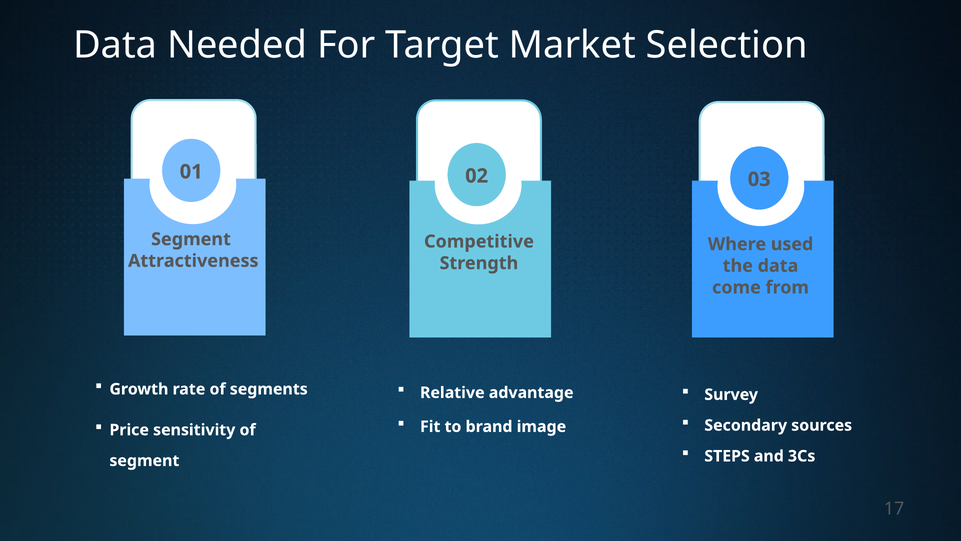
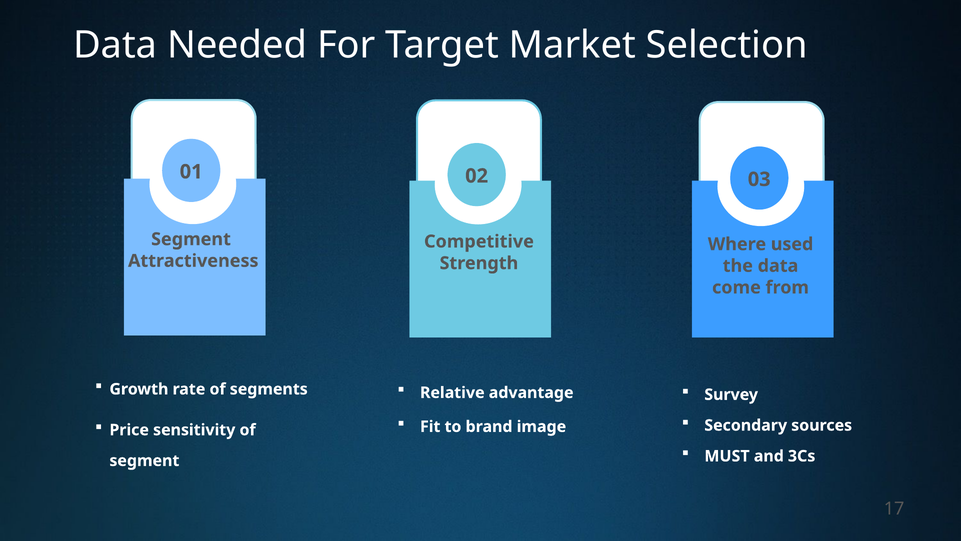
STEPS: STEPS -> MUST (727, 456)
